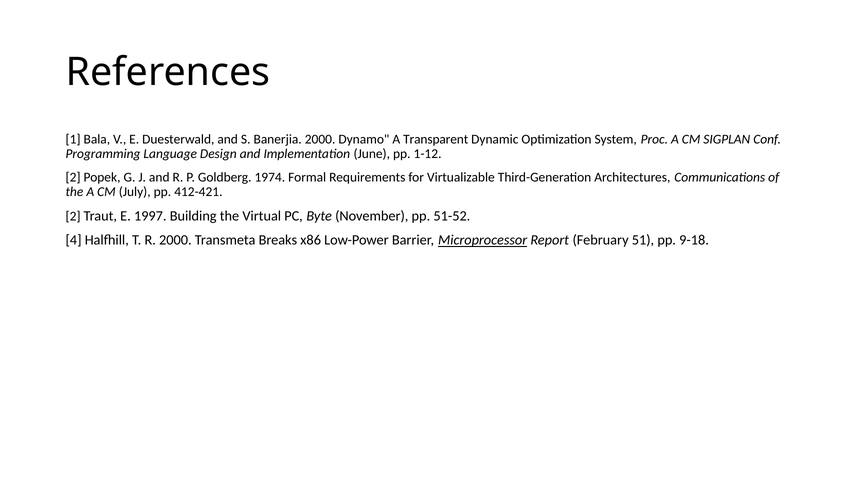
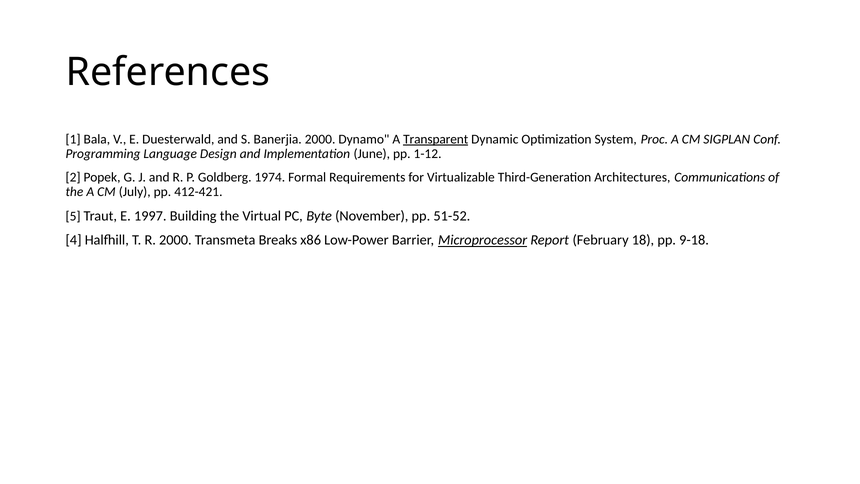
Transparent underline: none -> present (436, 139)
2: 2 -> 5 (73, 216)
51: 51 -> 18 (643, 240)
